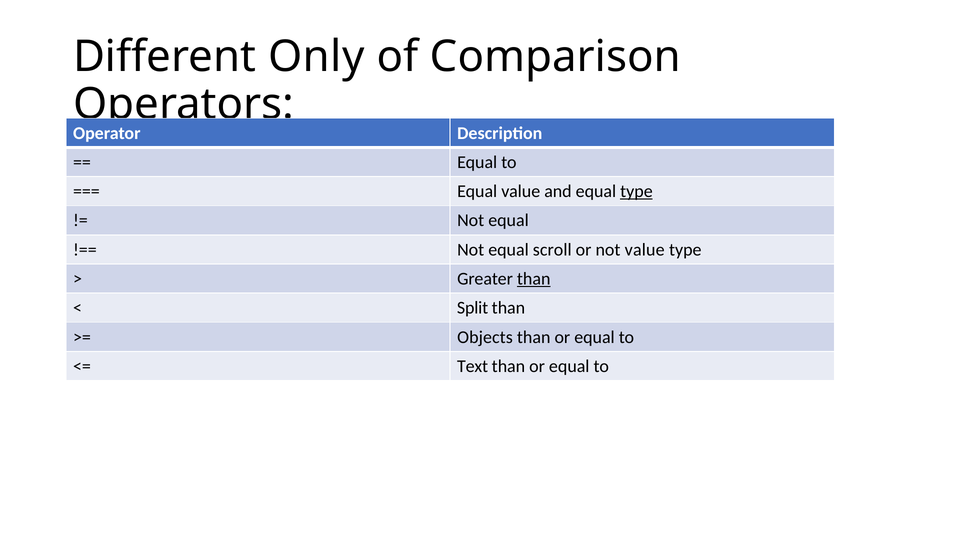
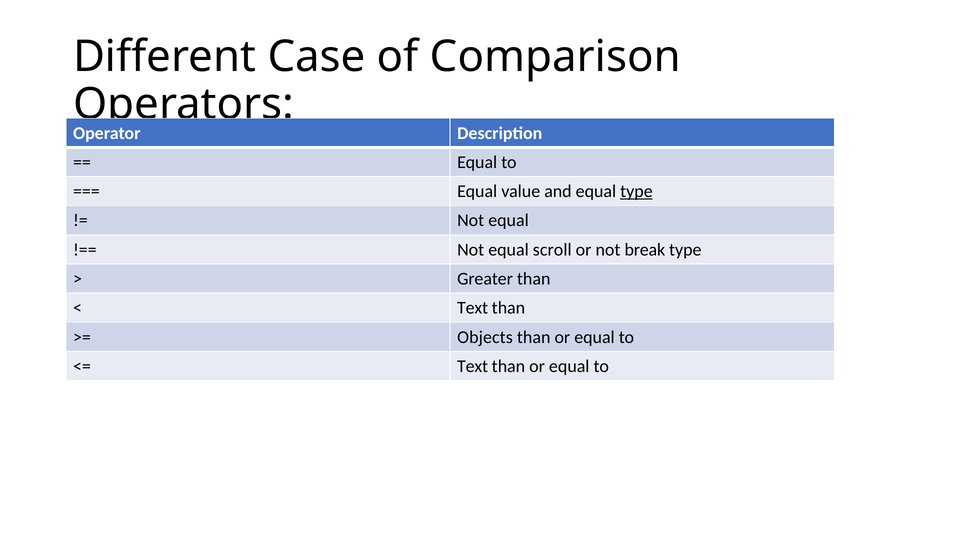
Only: Only -> Case (317, 57)
not value: value -> break (645, 250)
than underline: present -> none (534, 279)
Split: Split -> Text (473, 308)
